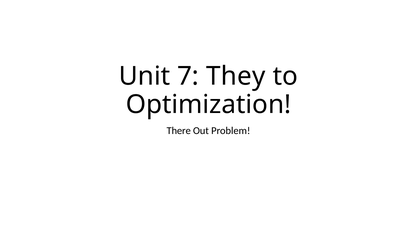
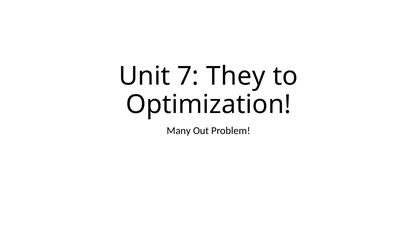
There: There -> Many (179, 130)
